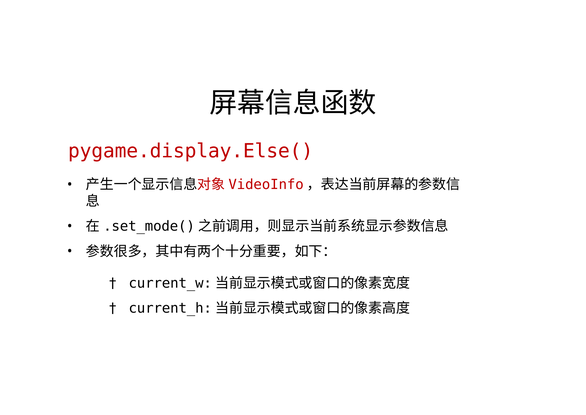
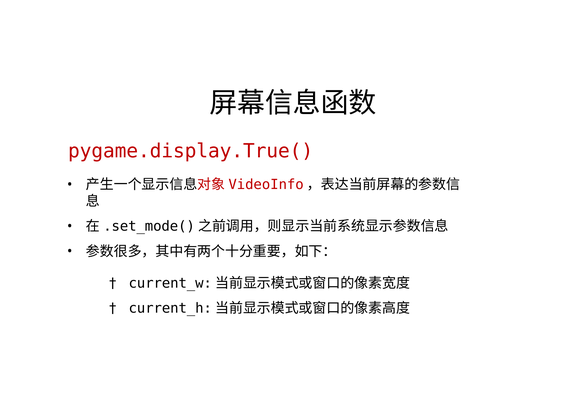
pygame.display.Else(: pygame.display.Else( -> pygame.display.True( (191, 151)
